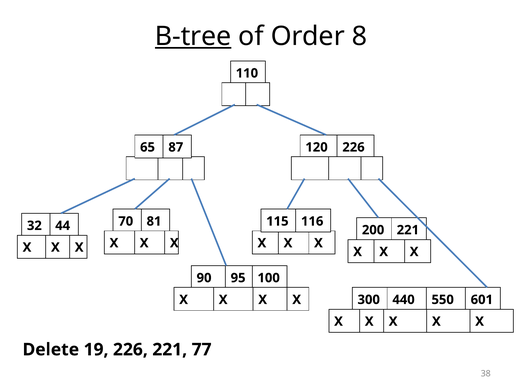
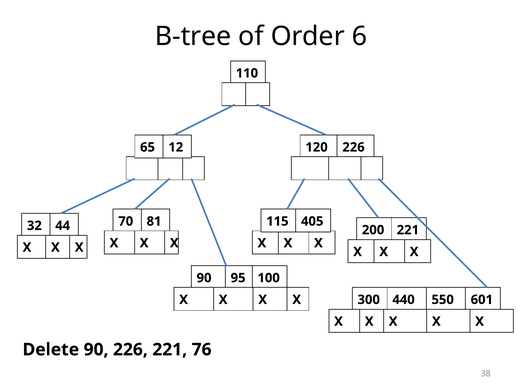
B-tree underline: present -> none (193, 36)
8: 8 -> 6 (359, 36)
87: 87 -> 12 (176, 147)
116: 116 -> 405 (312, 221)
Delete 19: 19 -> 90 (96, 349)
77: 77 -> 76 (202, 349)
